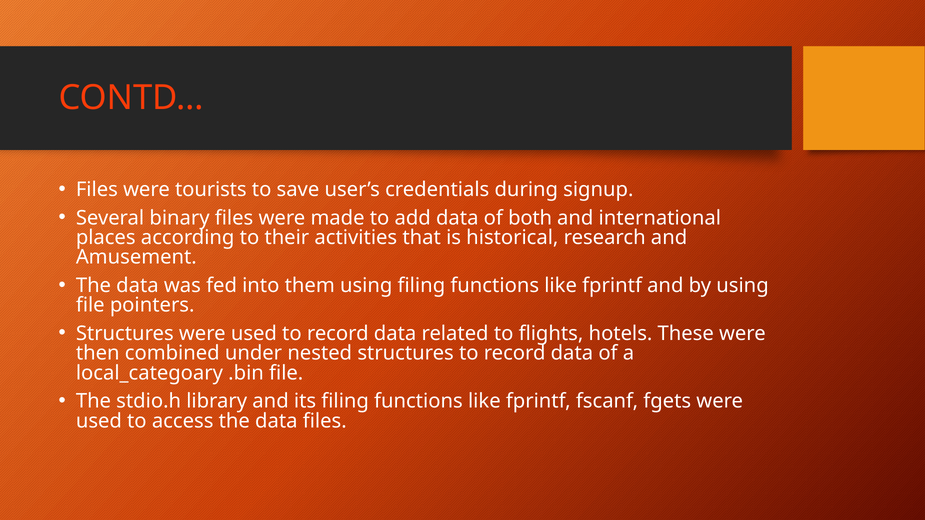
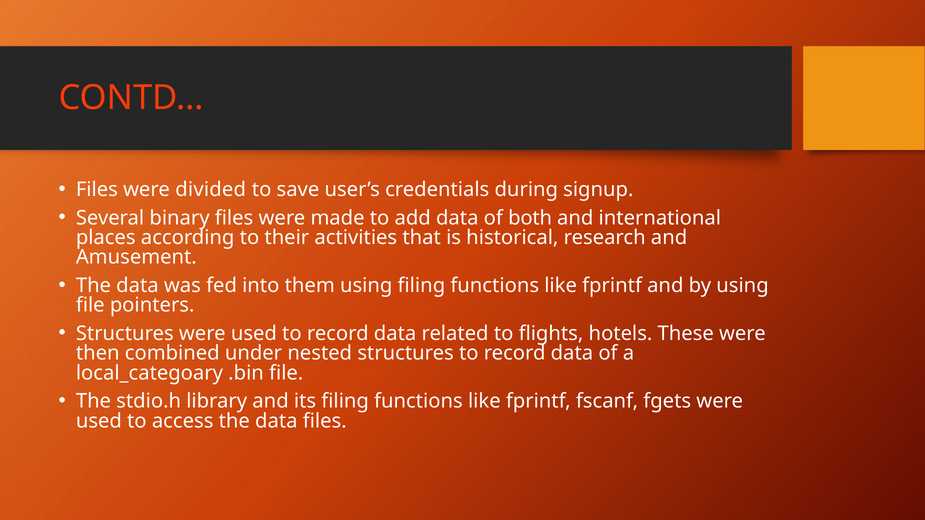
tourists: tourists -> divided (211, 190)
